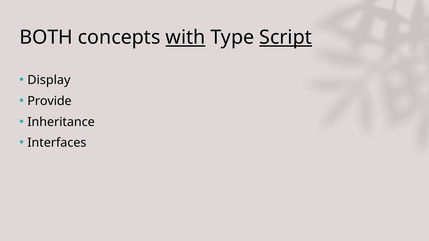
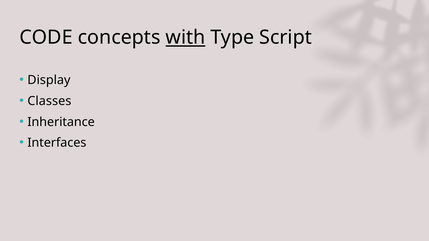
BOTH: BOTH -> CODE (46, 38)
Script underline: present -> none (286, 38)
Provide: Provide -> Classes (49, 101)
